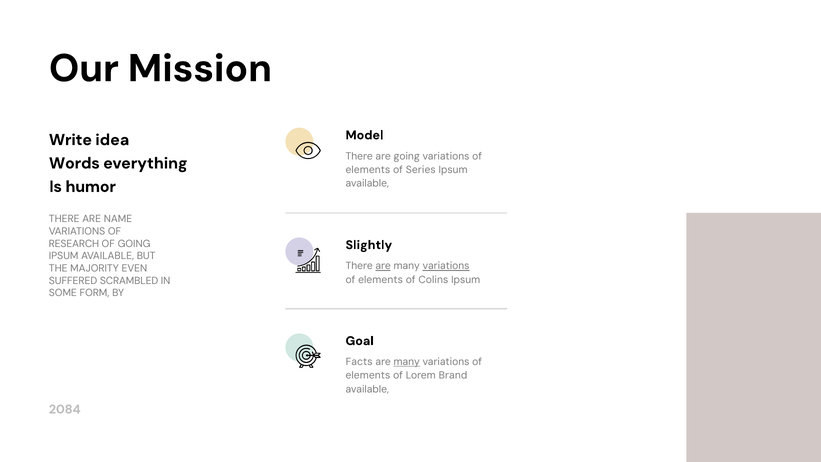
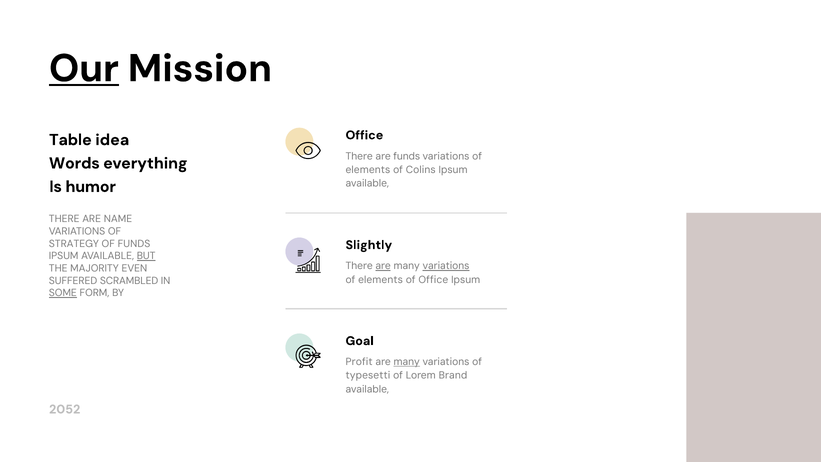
Our underline: none -> present (84, 68)
Model: Model -> Office (364, 135)
Write: Write -> Table (70, 140)
are going: going -> funds (407, 156)
Series: Series -> Colins (421, 170)
RESEARCH: RESEARCH -> STRATEGY (74, 244)
OF GOING: GOING -> FUNDS (134, 244)
BUT underline: none -> present (146, 256)
of Colins: Colins -> Office (433, 280)
SOME underline: none -> present (63, 293)
Facts: Facts -> Profit (359, 362)
elements: elements -> typesetti (368, 375)
2084: 2084 -> 2052 (65, 409)
